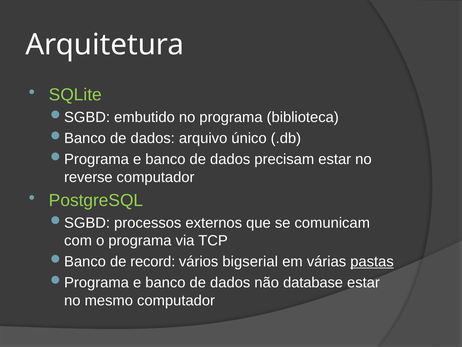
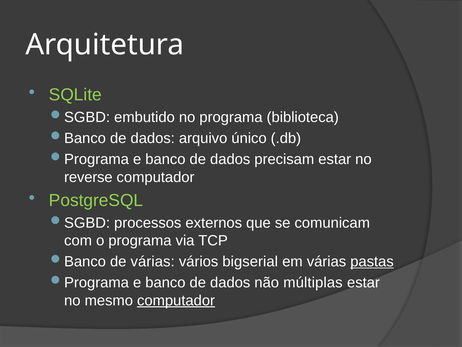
de record: record -> várias (153, 261)
database: database -> múltiplas (313, 282)
computador underline: none -> present (176, 300)
